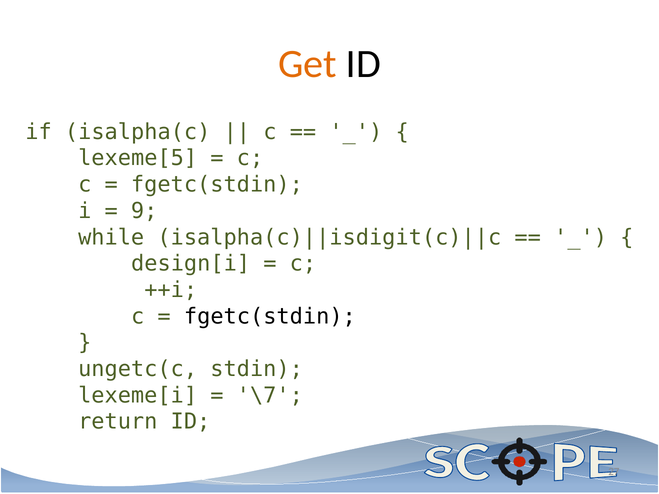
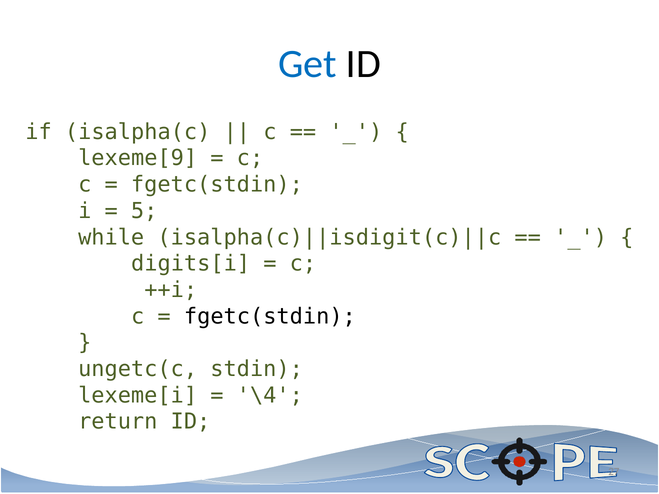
Get colour: orange -> blue (307, 64)
lexeme[5: lexeme[5 -> lexeme[9 (138, 158)
9: 9 -> 5 (144, 211)
design[i: design[i -> digits[i (191, 264)
\7: \7 -> \4 (270, 396)
